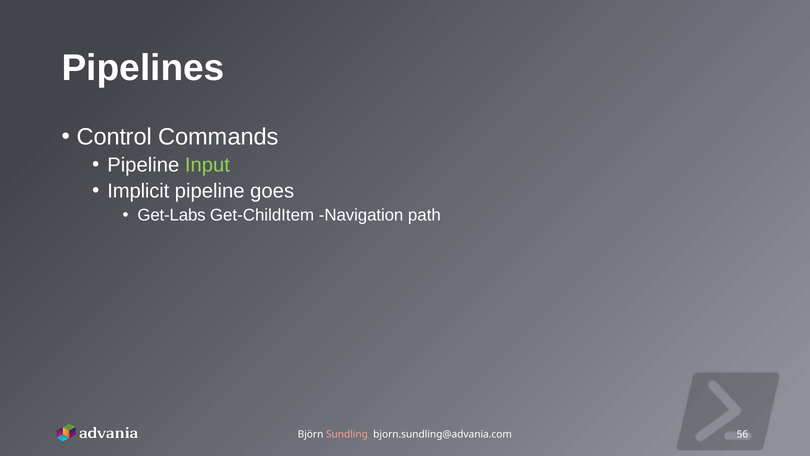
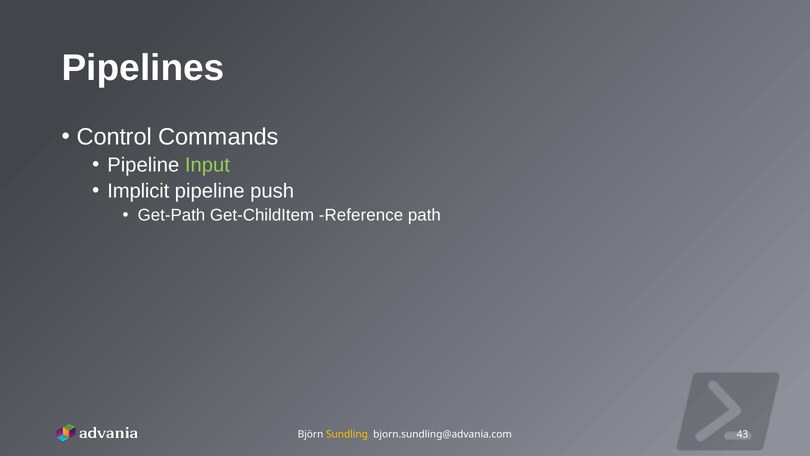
goes: goes -> push (272, 191)
Get-Labs: Get-Labs -> Get-Path (171, 215)
Navigation: Navigation -> Reference (361, 215)
Sundling colour: pink -> yellow (347, 434)
56: 56 -> 43 (742, 434)
